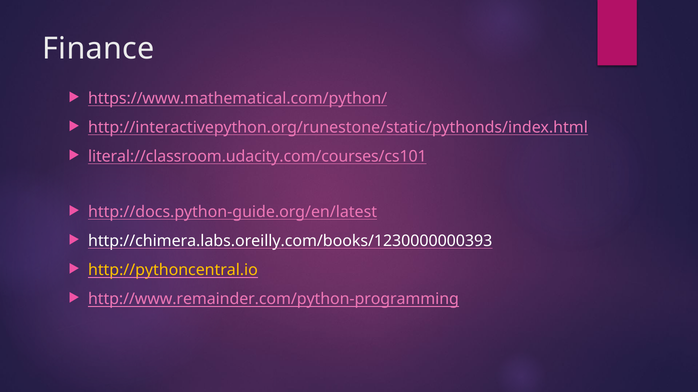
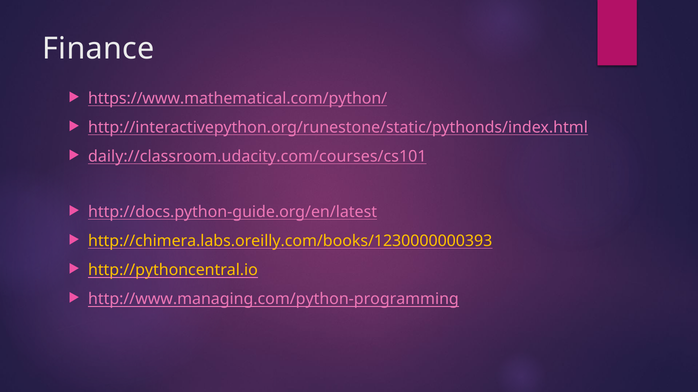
literal://classroom.udacity.com/courses/cs101: literal://classroom.udacity.com/courses/cs101 -> daily://classroom.udacity.com/courses/cs101 (257, 157)
http://chimera.labs.oreilly.com/books/1230000000393 colour: white -> yellow (290, 241)
http://www.remainder.com/python-programming: http://www.remainder.com/python-programming -> http://www.managing.com/python-programming (273, 300)
